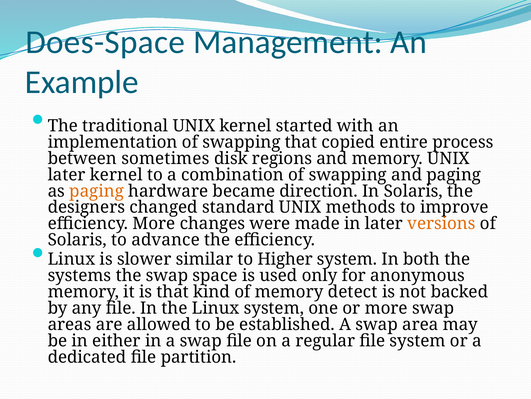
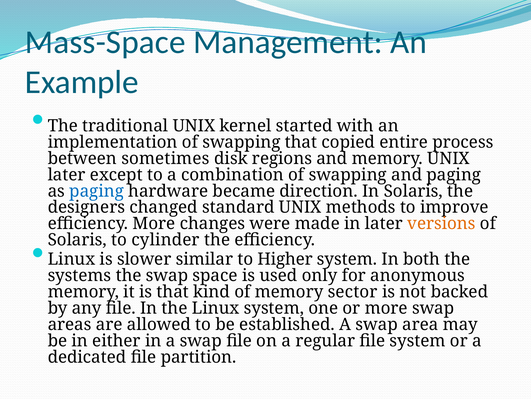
Does-Space: Does-Space -> Mass-Space (105, 42)
later kernel: kernel -> except (116, 174)
paging colour: orange -> blue (97, 191)
advance: advance -> cylinder (166, 240)
detect: detect -> sector (353, 291)
